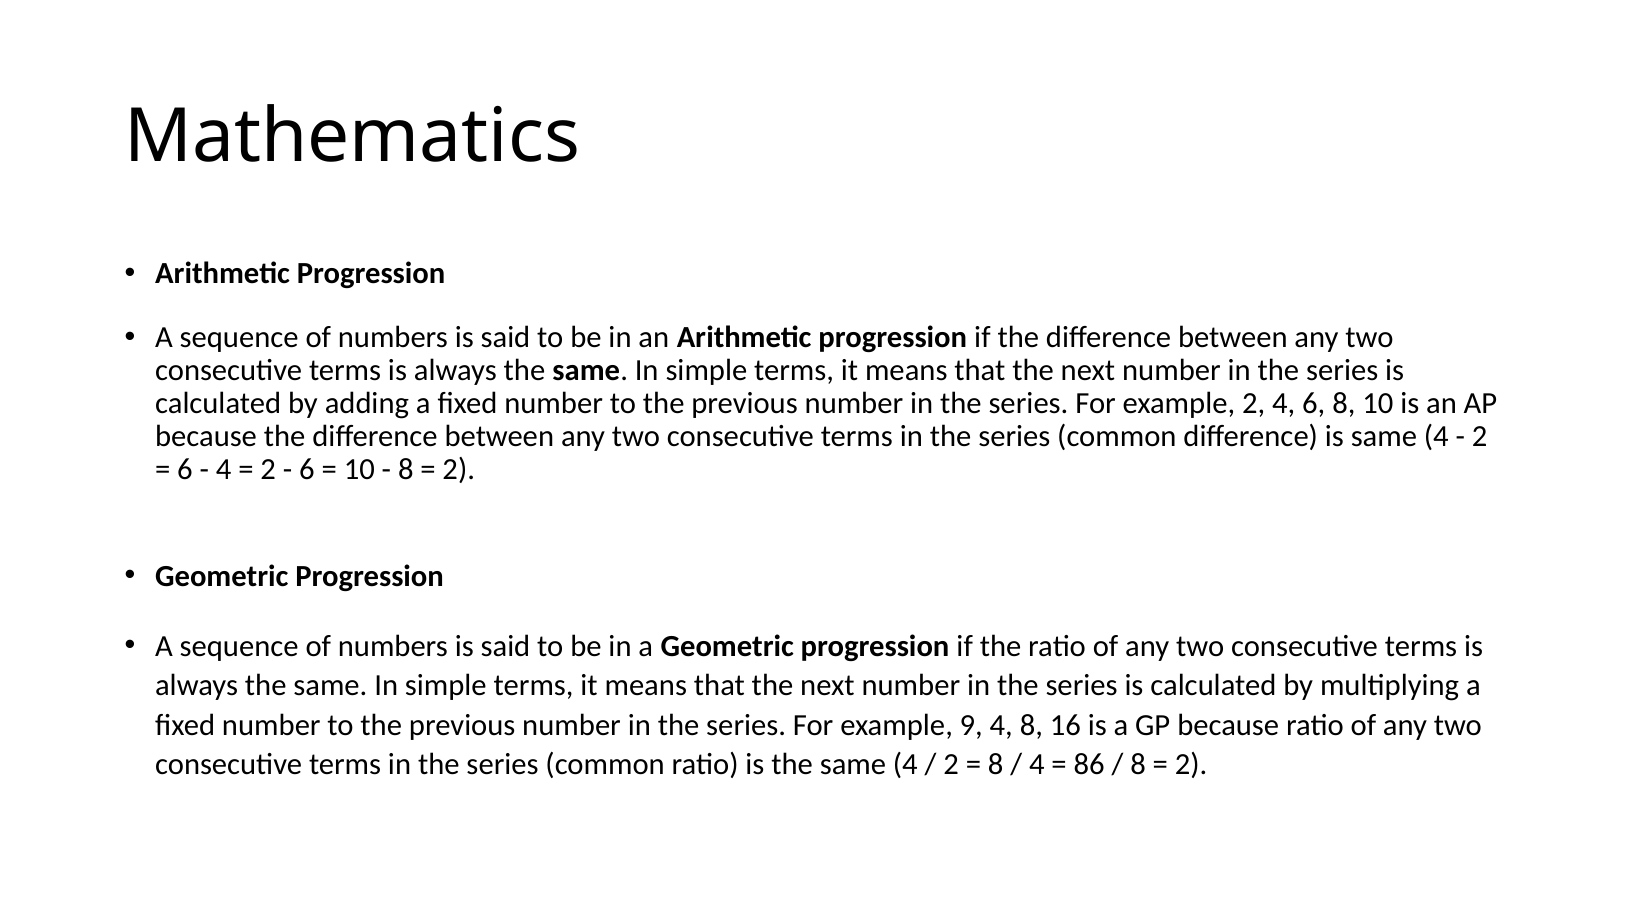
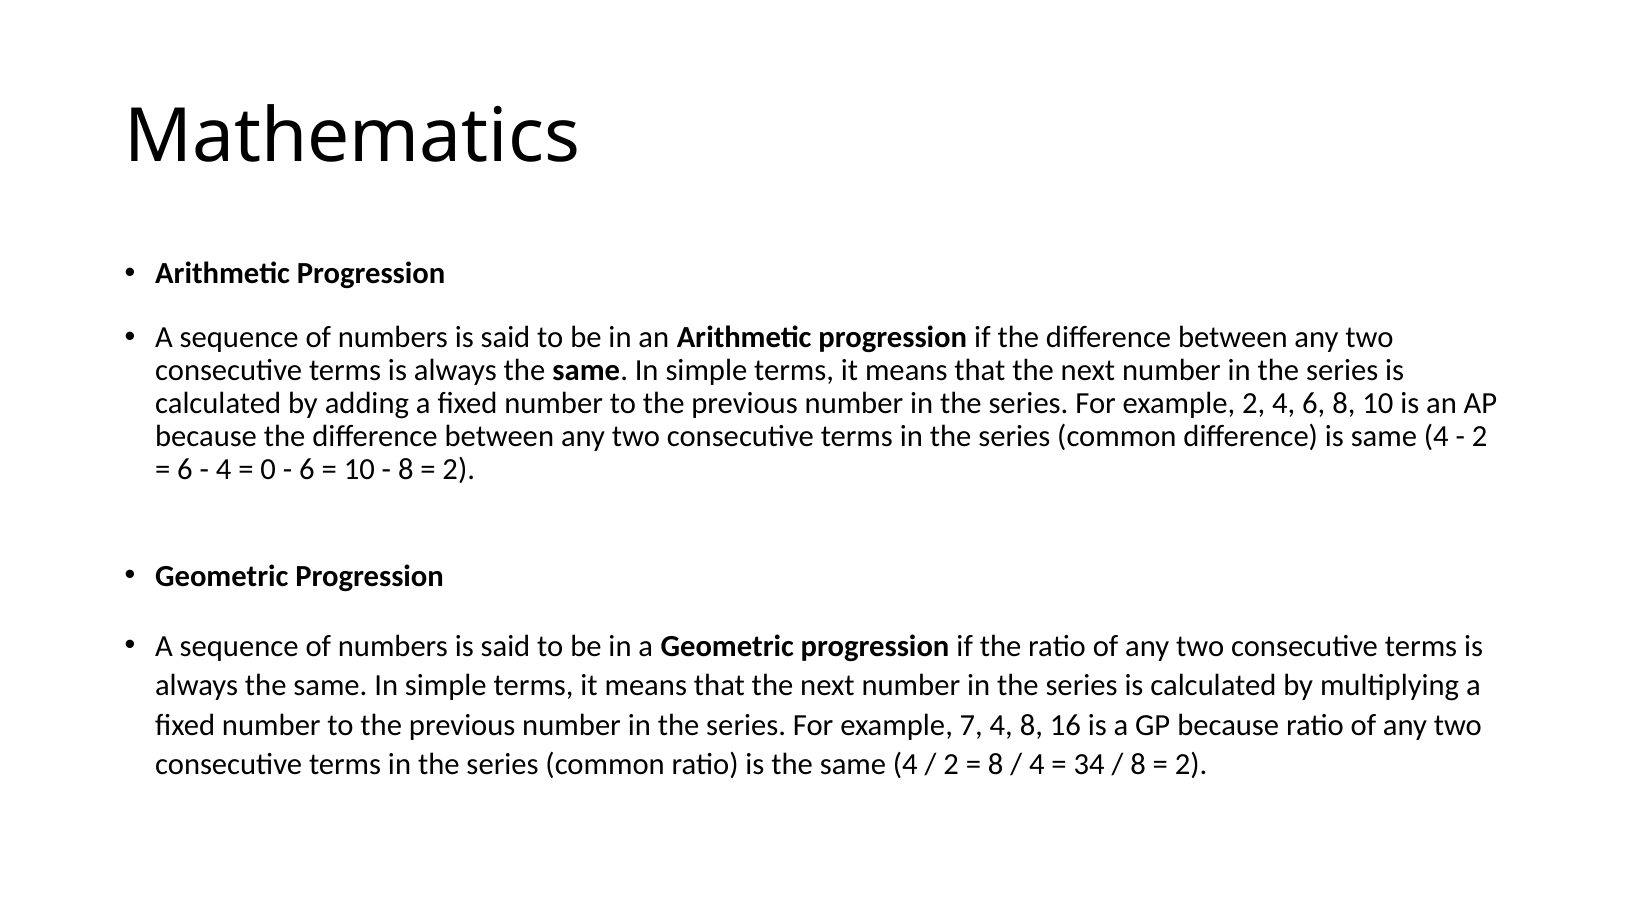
2: 2 -> 0 (268, 470)
9: 9 -> 7 (971, 725)
86: 86 -> 34 (1089, 764)
